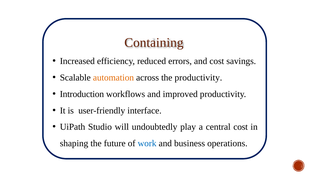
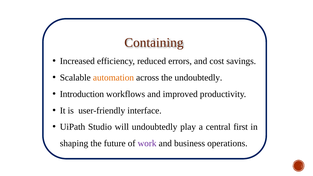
the productivity: productivity -> undoubtedly (198, 78)
central cost: cost -> first (241, 127)
work colour: blue -> purple (147, 143)
